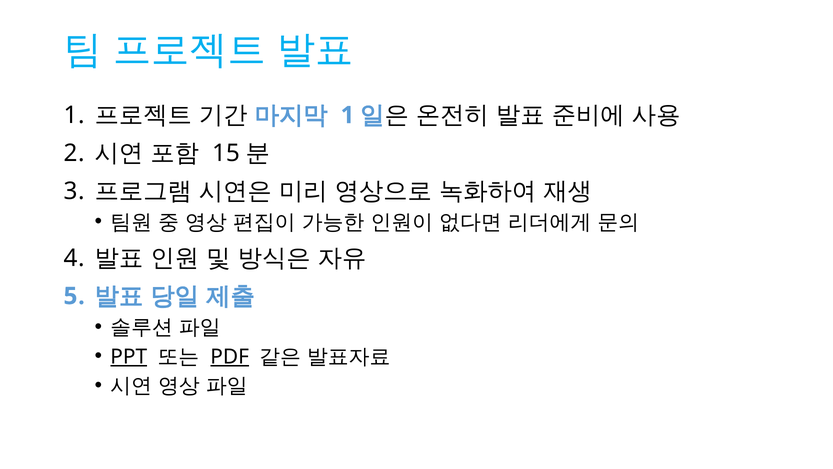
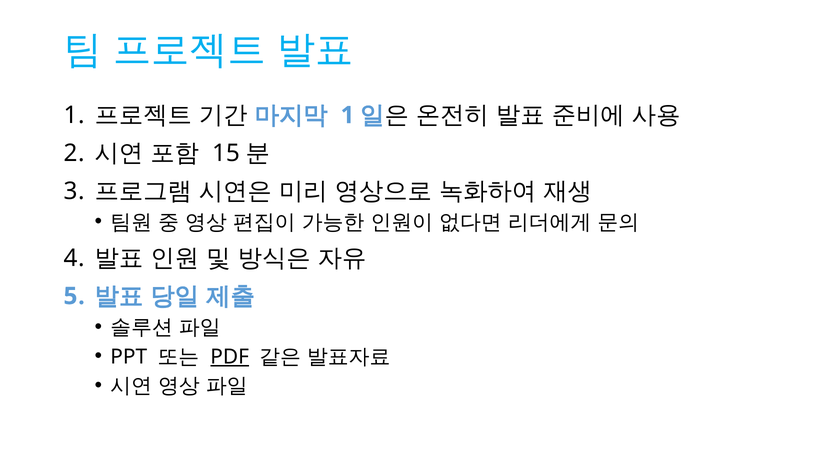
PPT underline: present -> none (129, 356)
